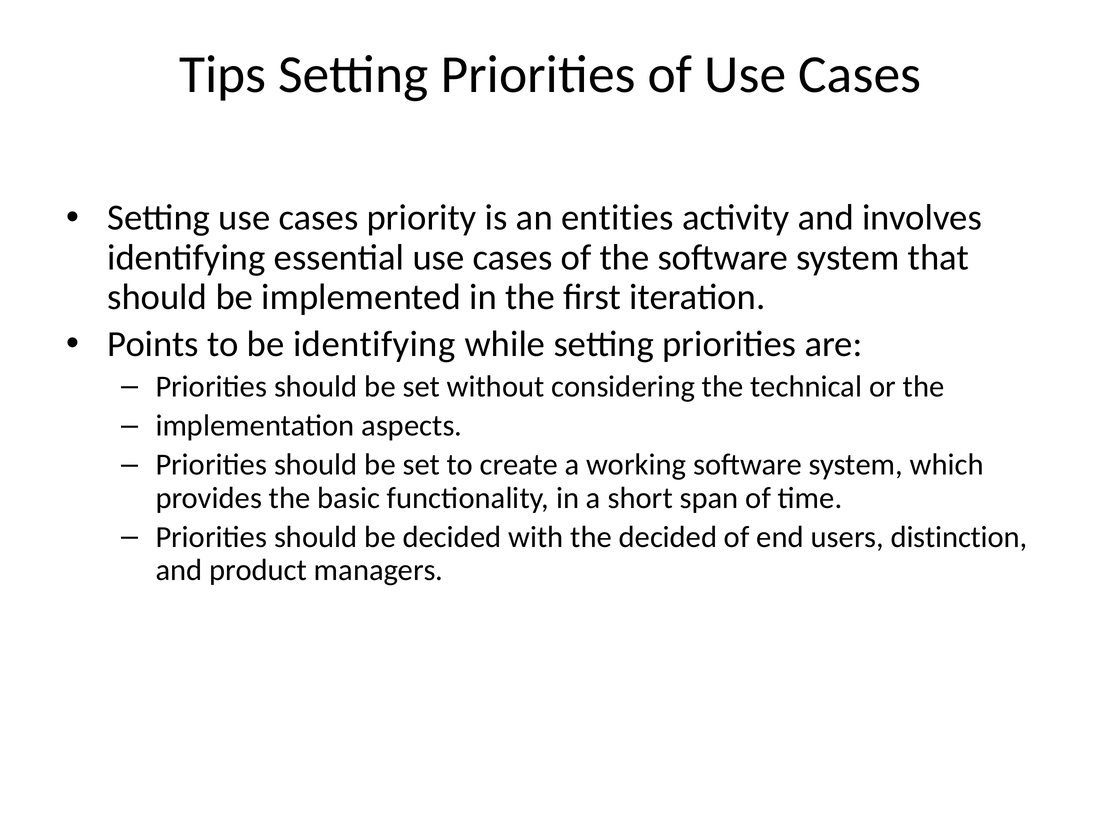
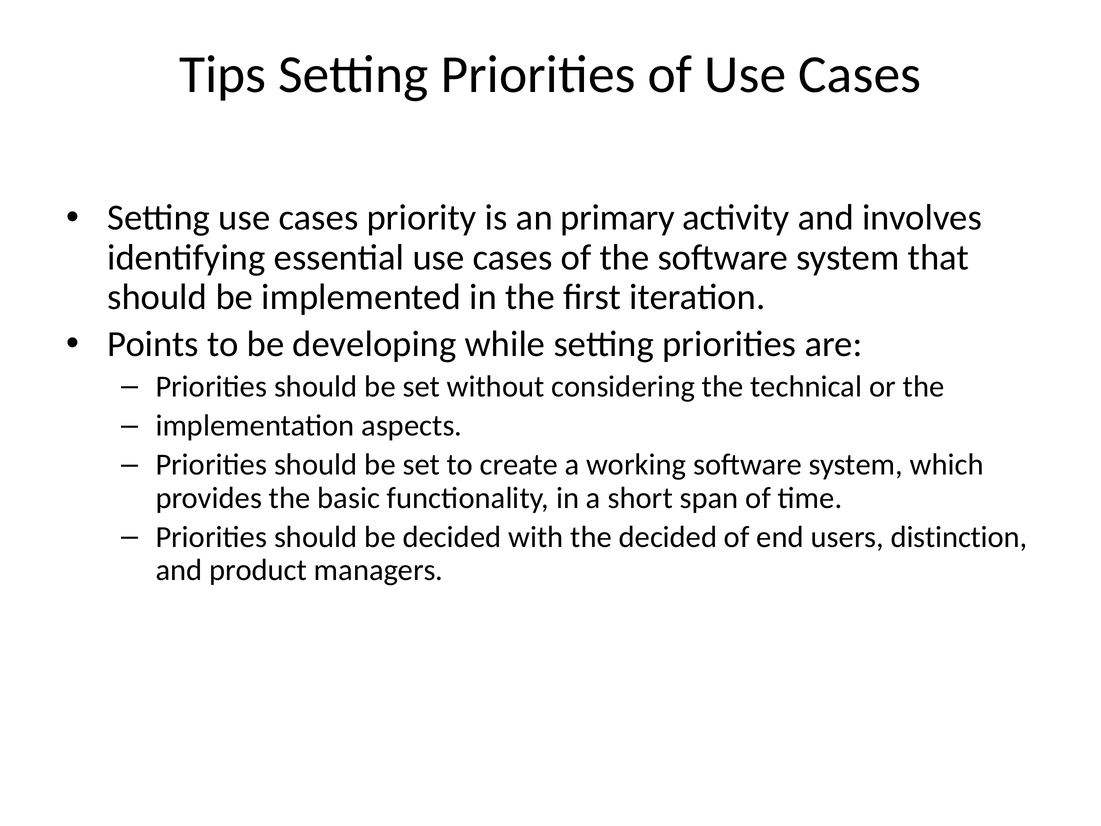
entities: entities -> primary (618, 218)
be identifying: identifying -> developing (374, 344)
